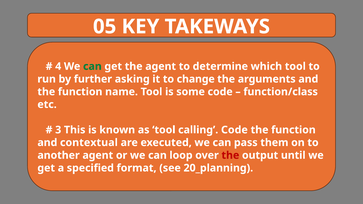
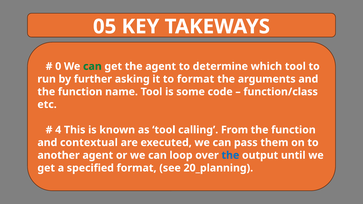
4: 4 -> 0 (58, 66)
to change: change -> format (196, 79)
3: 3 -> 4 (58, 130)
calling Code: Code -> From (235, 130)
the colour: red -> blue (230, 155)
